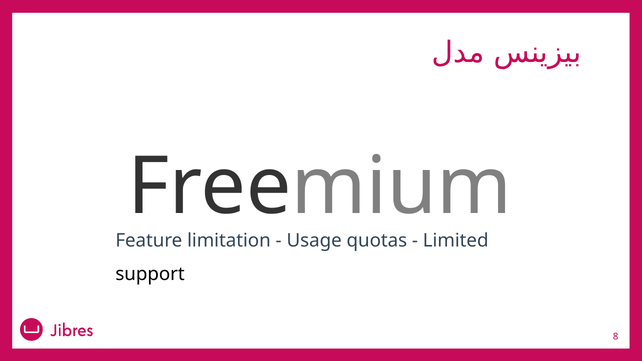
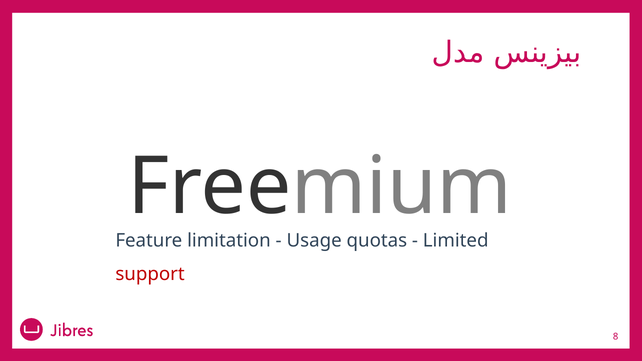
support colour: black -> red (150, 274)
